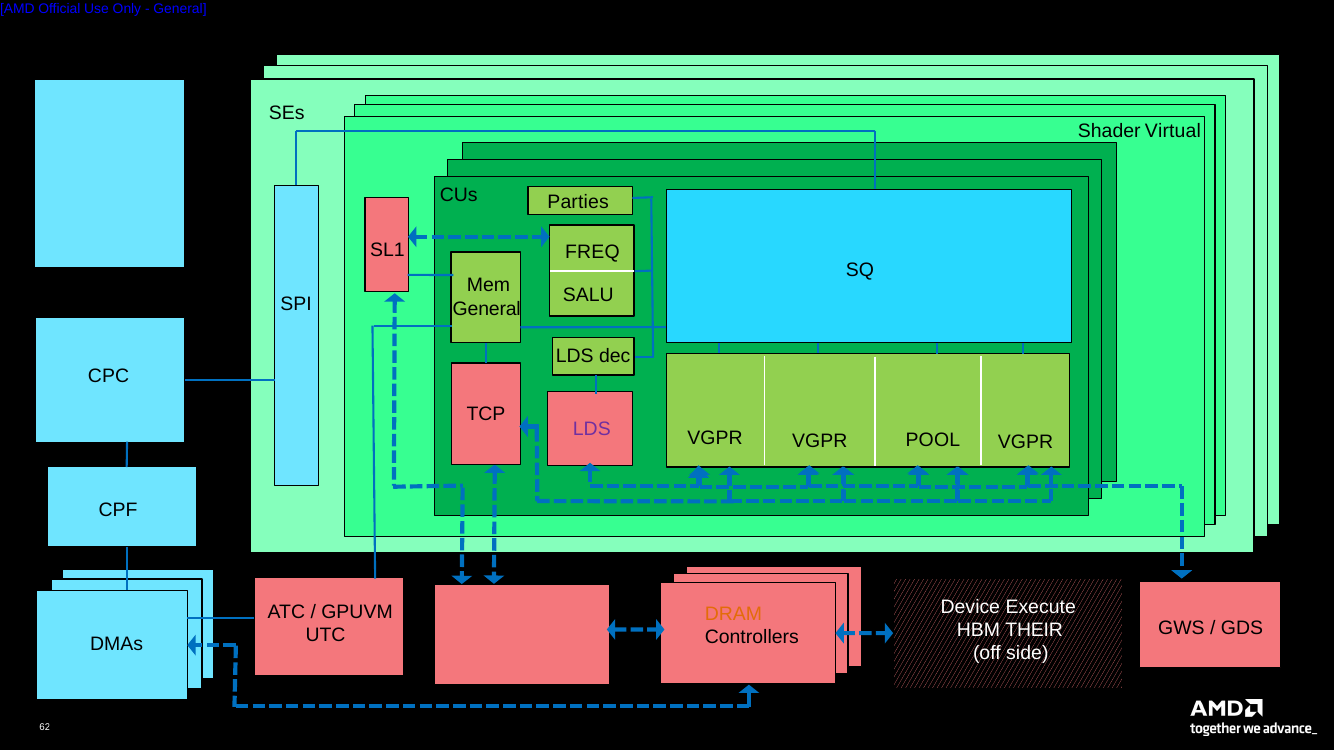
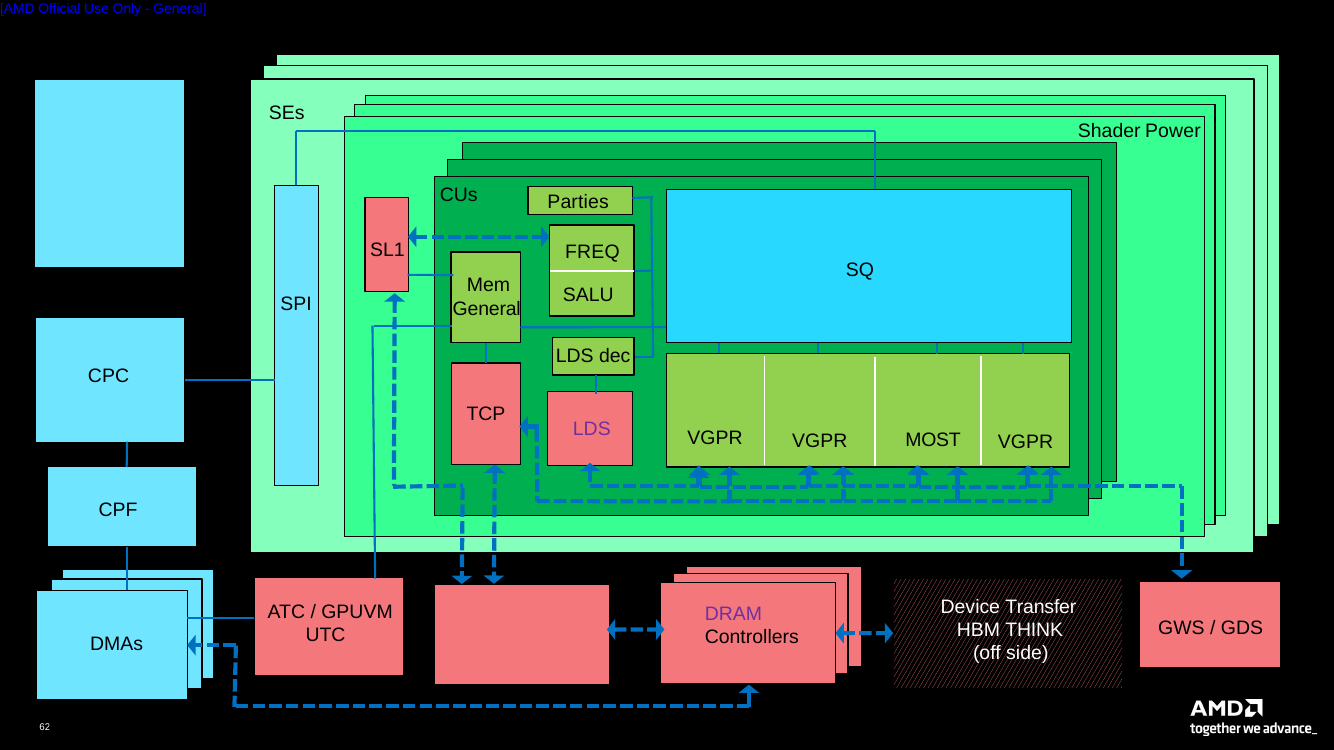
Virtual: Virtual -> Power (1173, 131)
POOL: POOL -> MOST (933, 441)
Execute: Execute -> Transfer (1041, 607)
DRAM colour: orange -> purple (733, 614)
THEIR: THEIR -> THINK (1034, 630)
